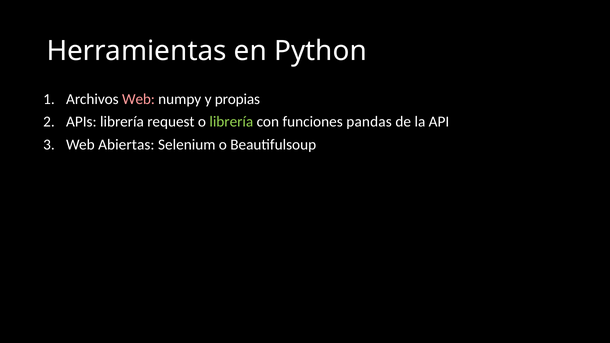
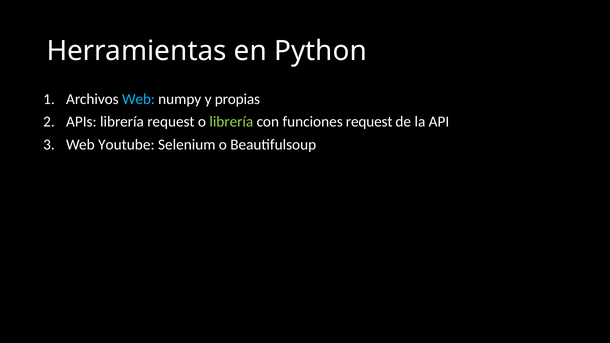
Web colour: pink -> light blue (139, 99)
funciones pandas: pandas -> request (369, 122)
Abiertas: Abiertas -> Youtube (126, 145)
